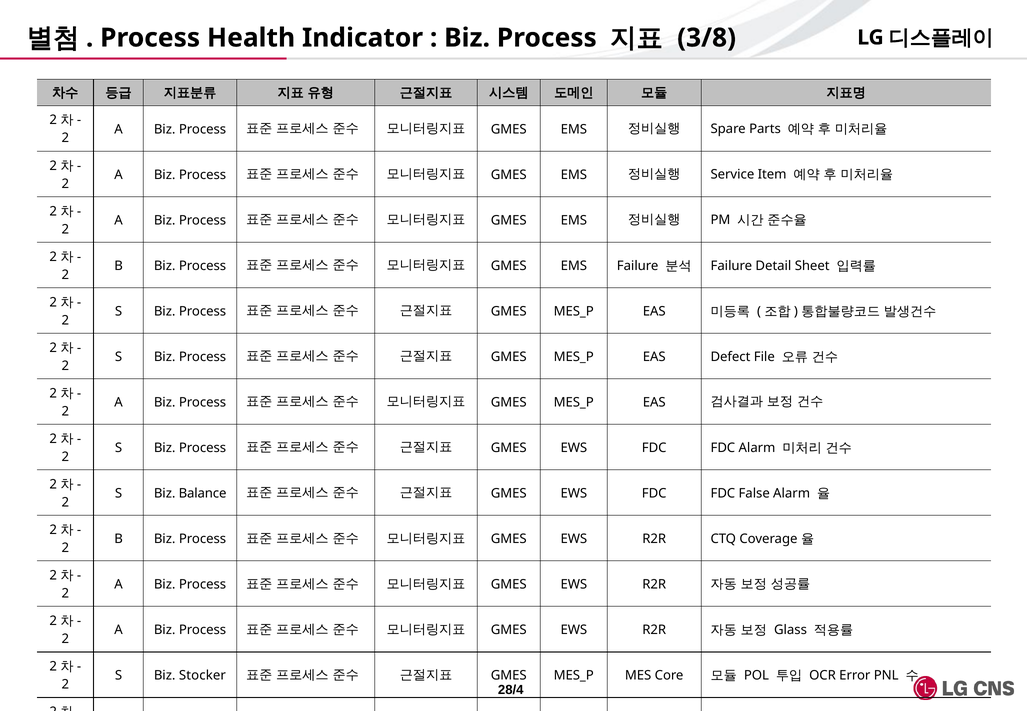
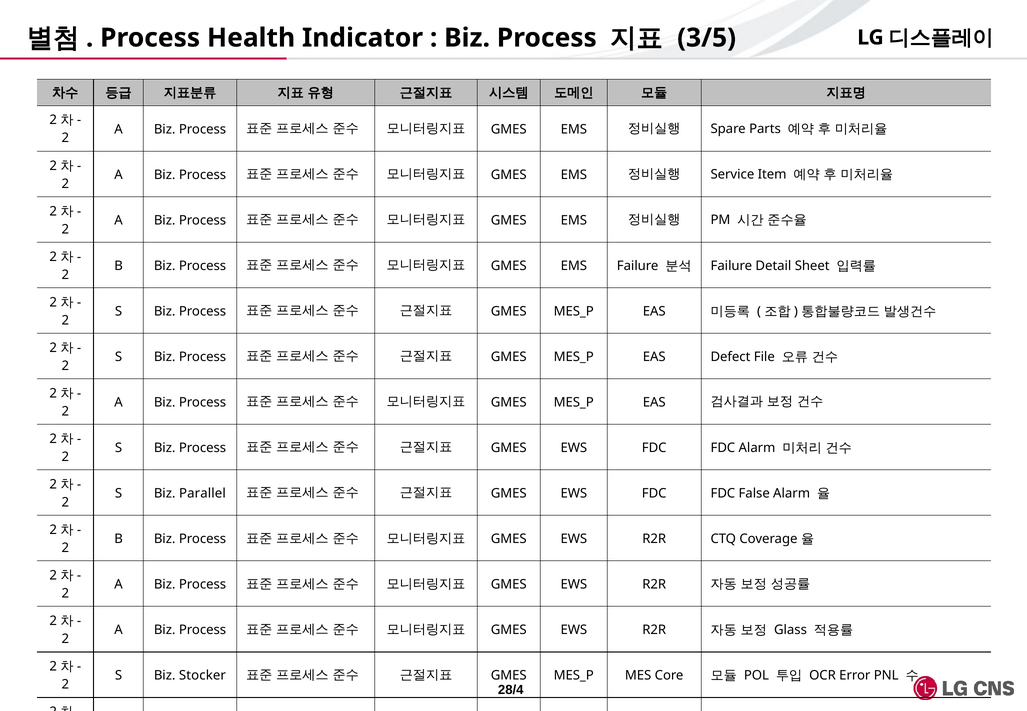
3/8: 3/8 -> 3/5 (707, 38)
Balance: Balance -> Parallel (202, 493)
